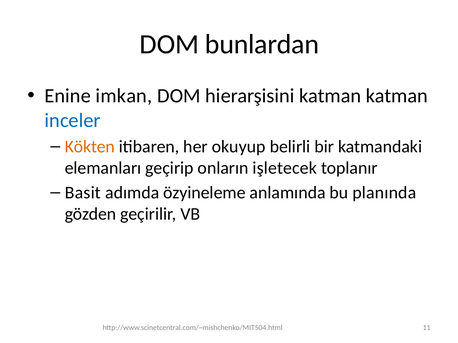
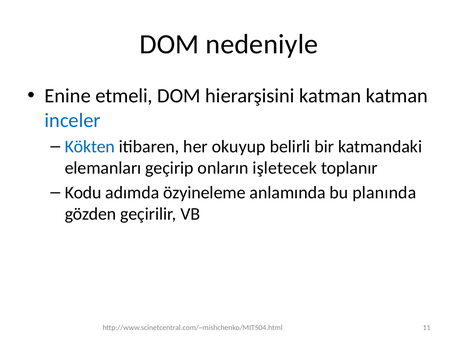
bunlardan: bunlardan -> nedeniyle (262, 44)
imkan: imkan -> etmeli (124, 96)
Kökten colour: orange -> blue (90, 147)
Basit: Basit -> Kodu (83, 193)
